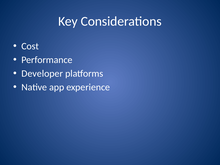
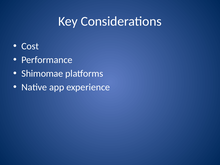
Developer: Developer -> Shimomae (42, 74)
